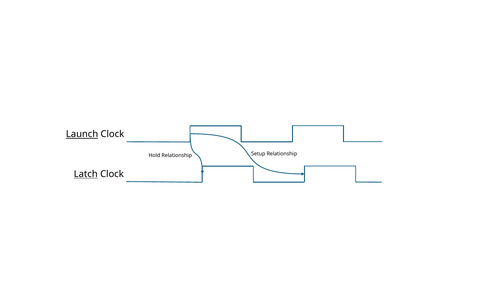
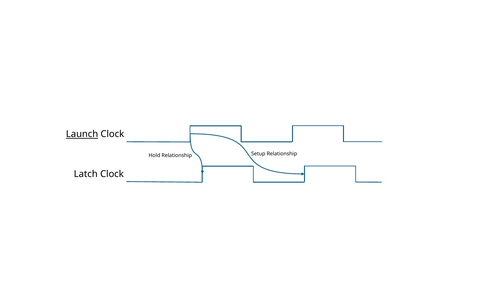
Latch underline: present -> none (86, 174)
